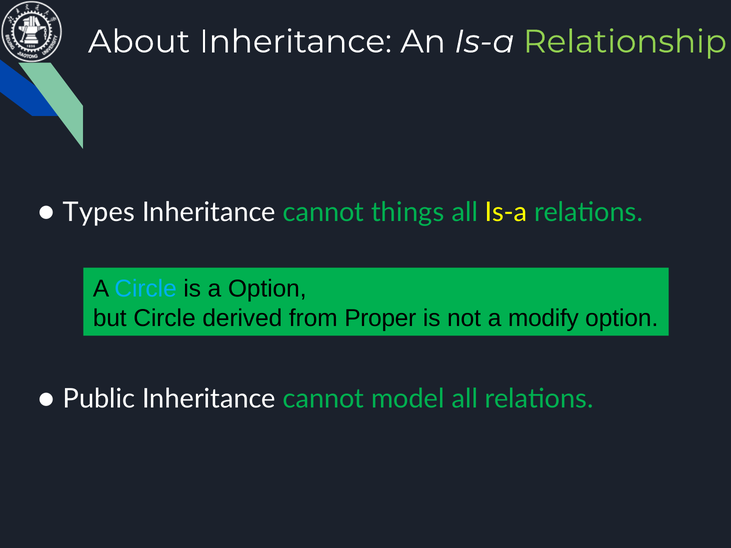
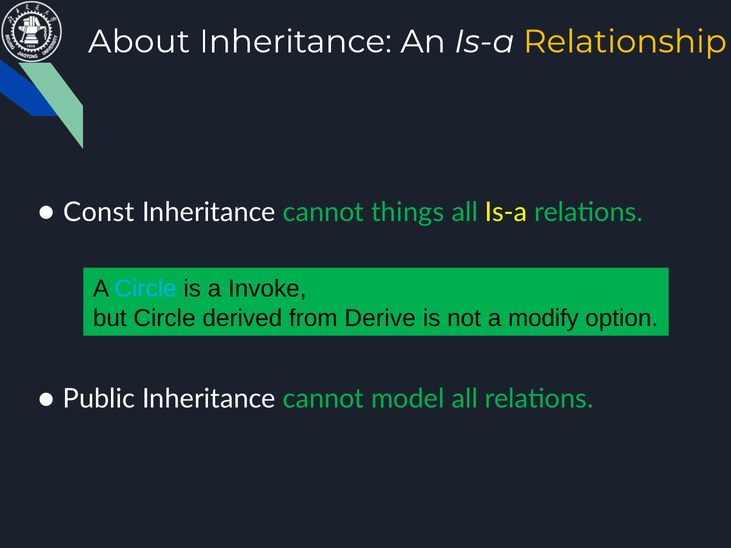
Relationship colour: light green -> yellow (625, 42)
Types: Types -> Const (99, 212)
a Option: Option -> Invoke (267, 289)
Proper: Proper -> Derive (380, 318)
